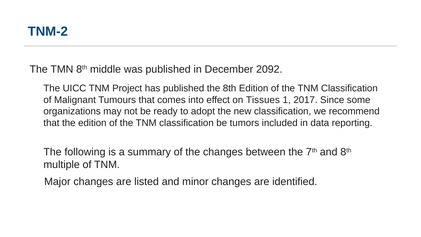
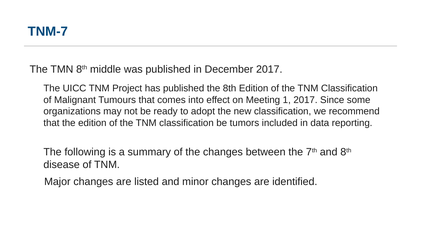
TNM-2: TNM-2 -> TNM-7 (48, 31)
December 2092: 2092 -> 2017 (269, 69)
Tissues: Tissues -> Meeting (263, 100)
multiple: multiple -> disease (62, 165)
